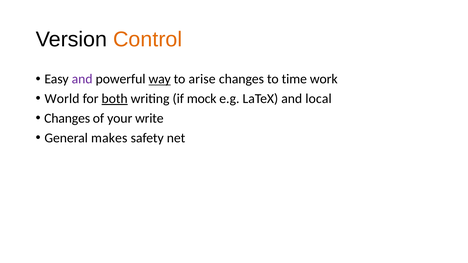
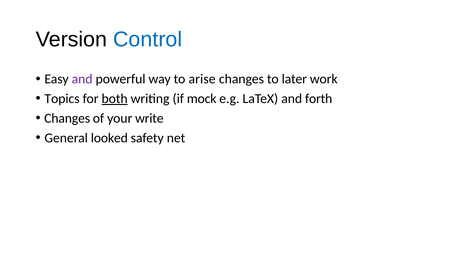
Control colour: orange -> blue (148, 39)
way underline: present -> none (160, 79)
time: time -> later (294, 79)
World: World -> Topics (62, 99)
local: local -> forth (319, 99)
makes: makes -> looked (109, 138)
